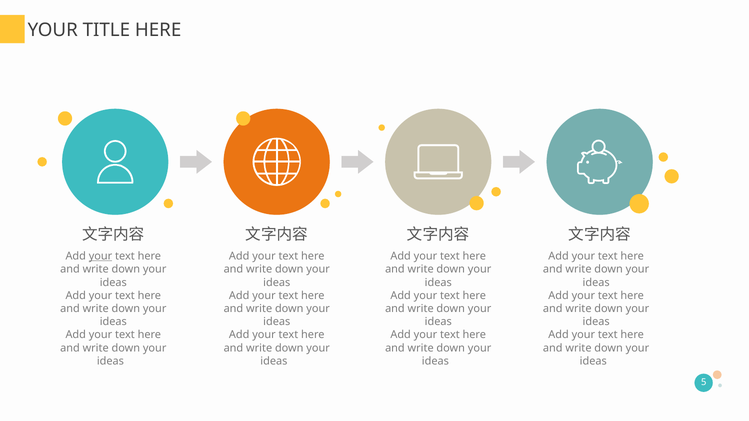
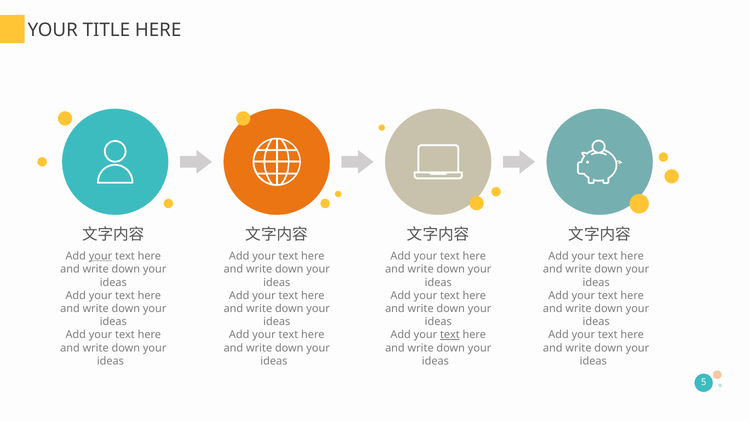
text underline: none -> present (450, 335)
